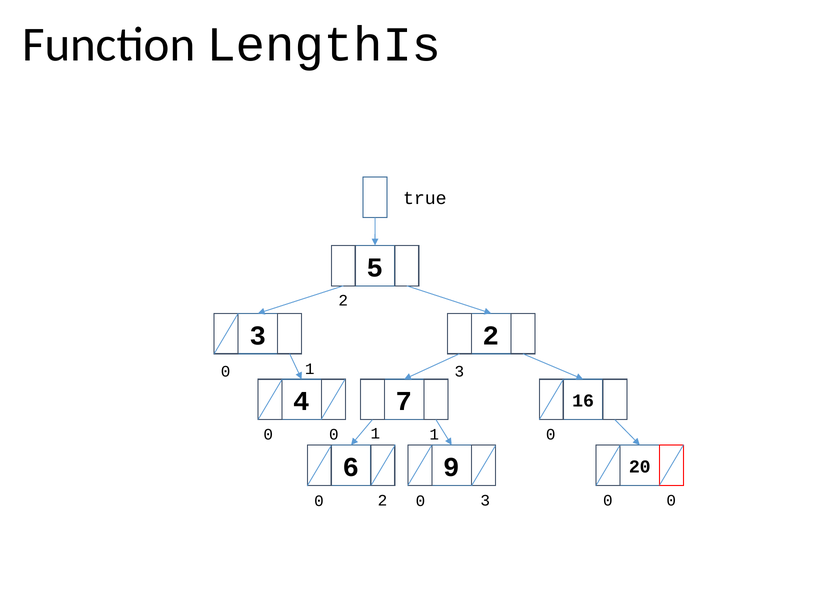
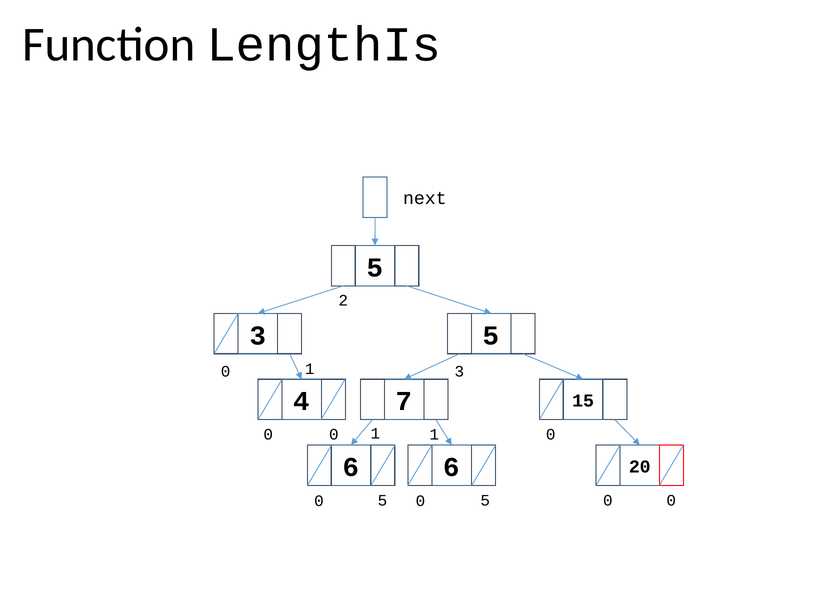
true: true -> next (425, 198)
3 2: 2 -> 5 (491, 336)
16: 16 -> 15 (583, 401)
6 9: 9 -> 6 (452, 467)
2: 2 -> 5 (382, 501)
3: 3 -> 5 (485, 501)
